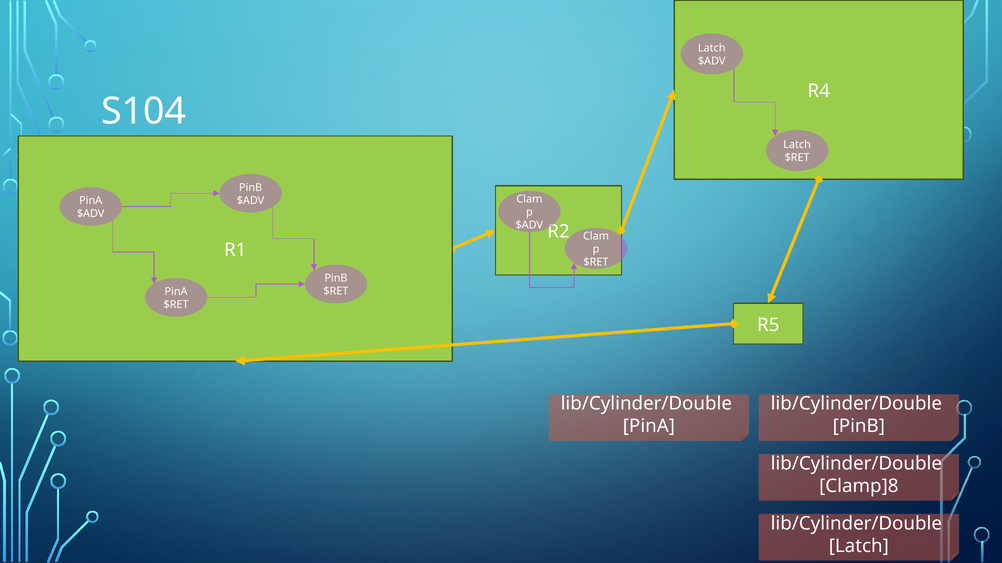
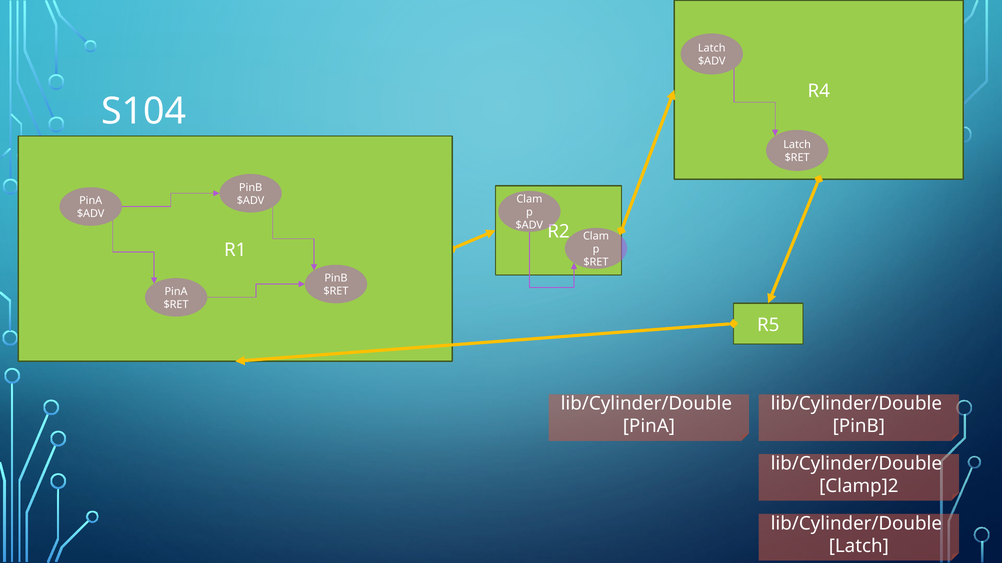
Clamp]8: Clamp]8 -> Clamp]2 (859, 487)
